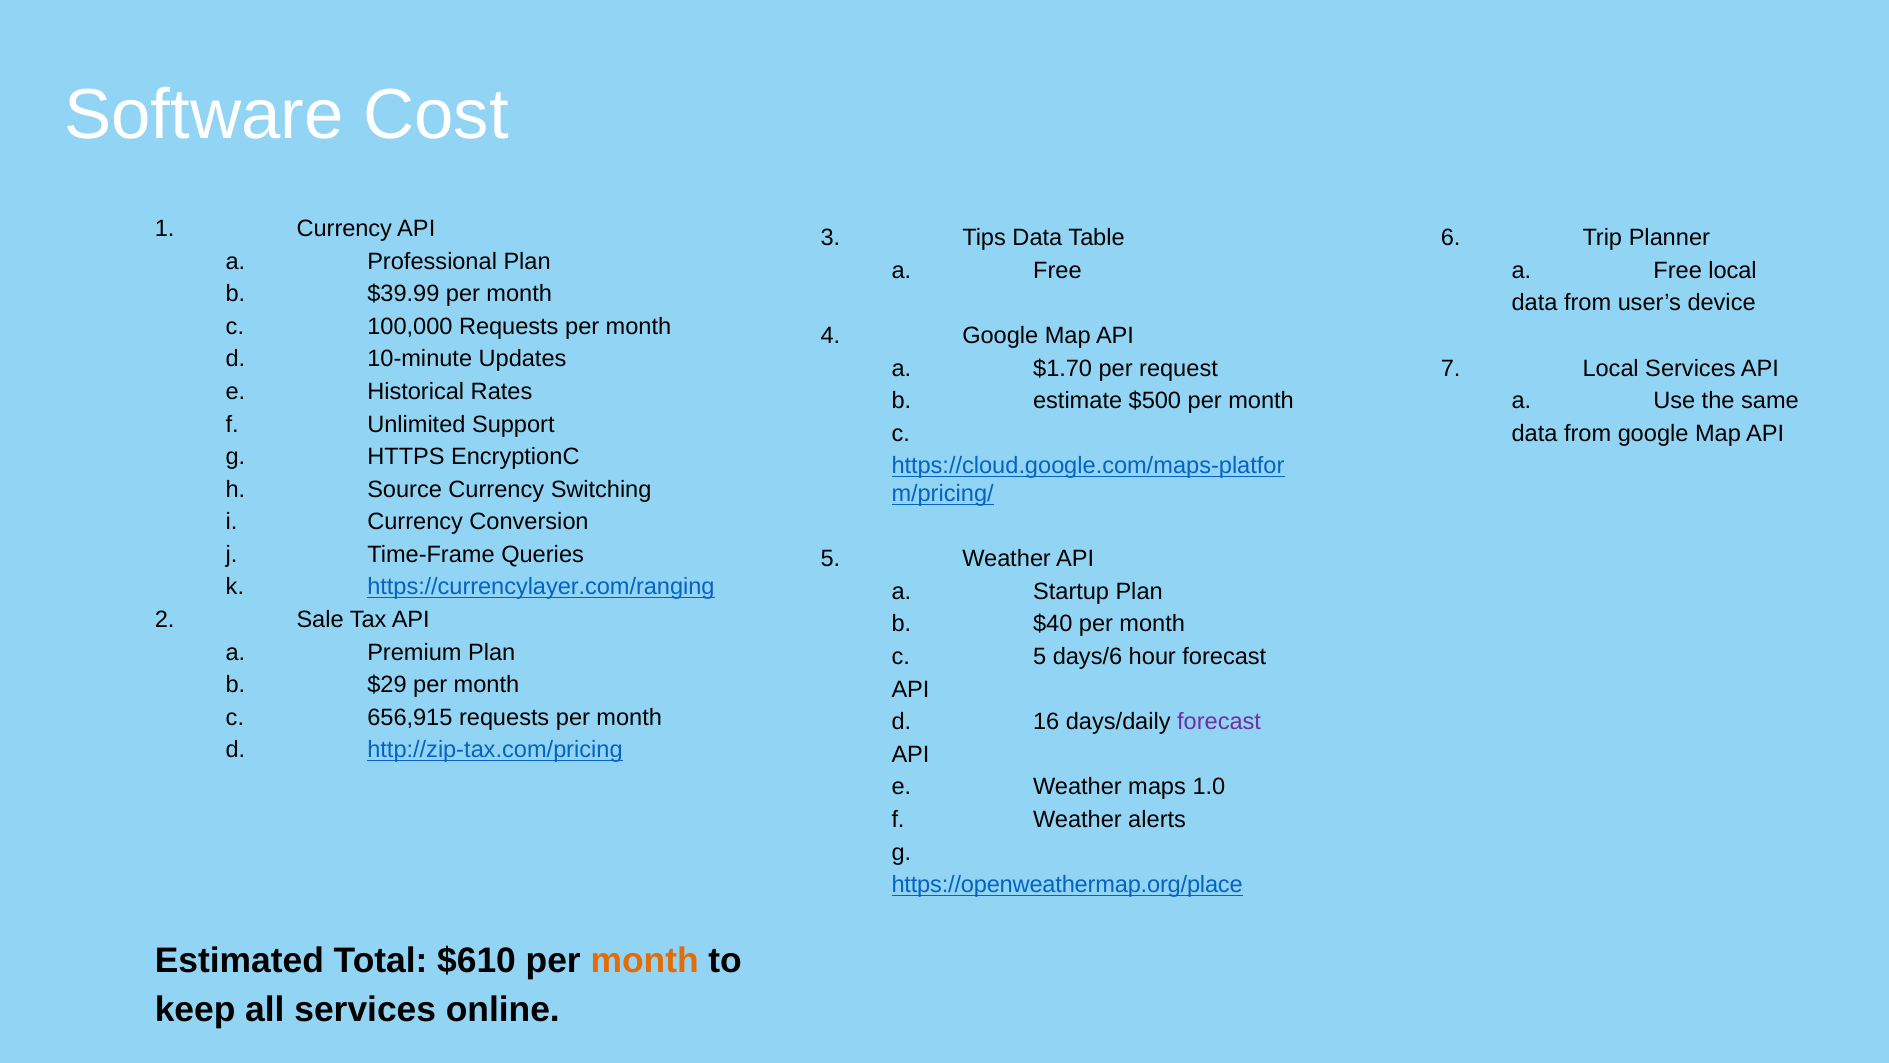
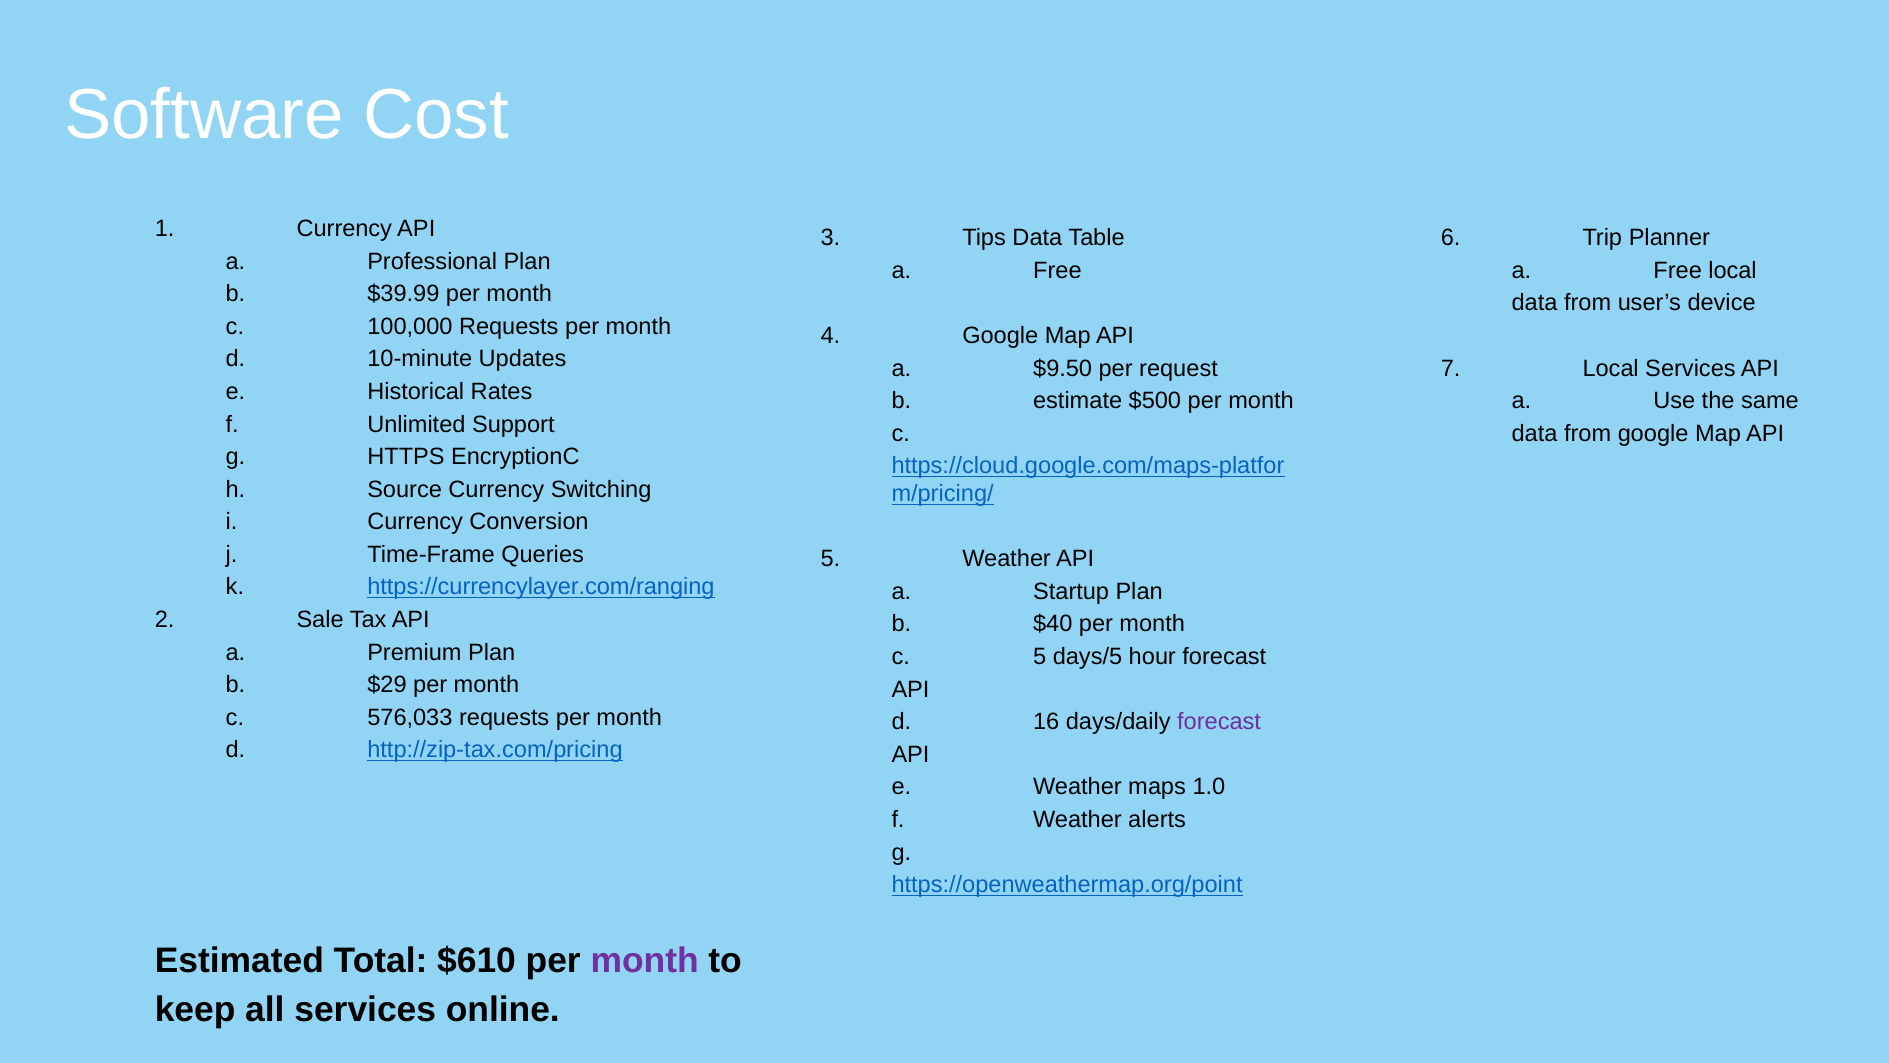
$1.70: $1.70 -> $9.50 (1063, 368)
days/6: days/6 -> days/5 (1087, 657)
656,915: 656,915 -> 576,033 (410, 717)
https://openweathermap.org/place: https://openweathermap.org/place -> https://openweathermap.org/point (1067, 885)
month colour: orange -> purple (645, 961)
